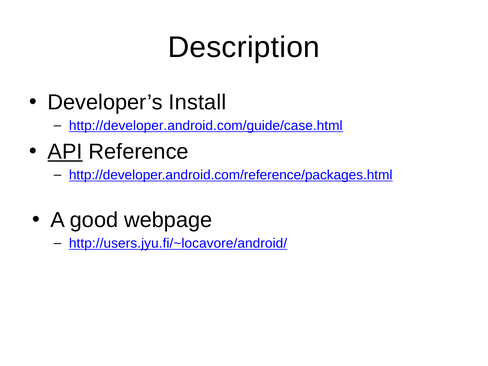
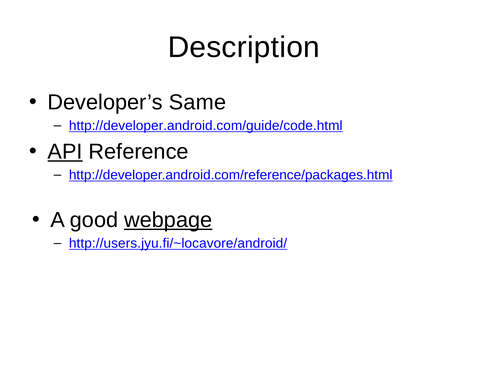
Install: Install -> Same (197, 102)
http://developer.android.com/guide/case.html: http://developer.android.com/guide/case.html -> http://developer.android.com/guide/code.html (206, 126)
webpage underline: none -> present (168, 220)
